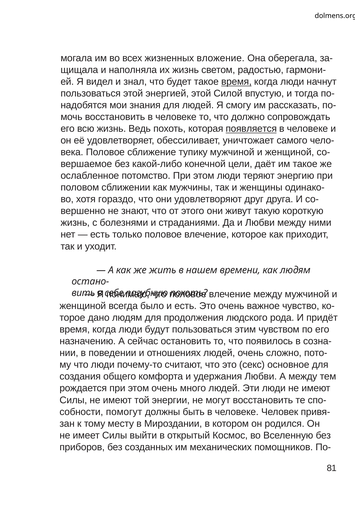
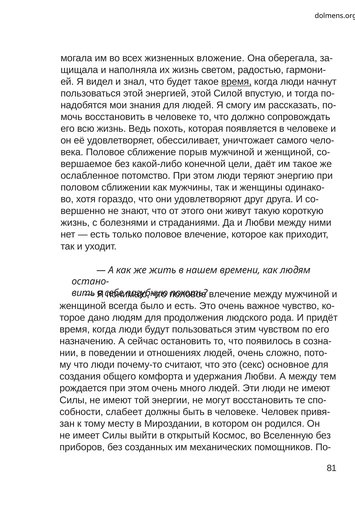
появляется underline: present -> none (251, 129)
тупику: тупику -> порыв (193, 152)
помогут: помогут -> слабеет (124, 412)
